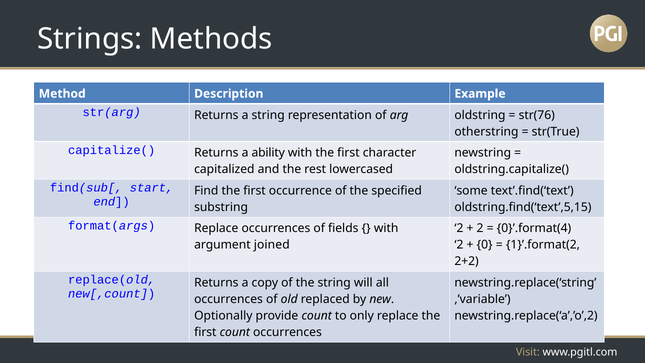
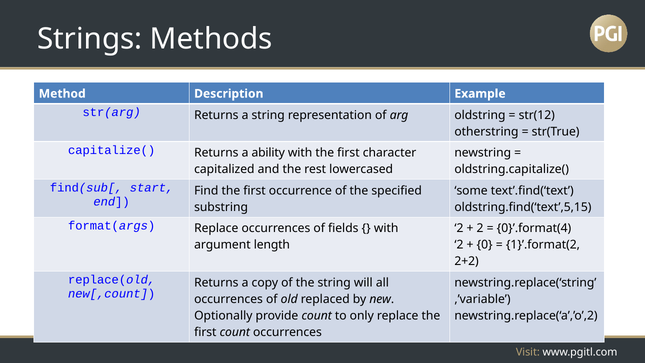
str(76: str(76 -> str(12 (537, 115)
joined: joined -> length (272, 245)
